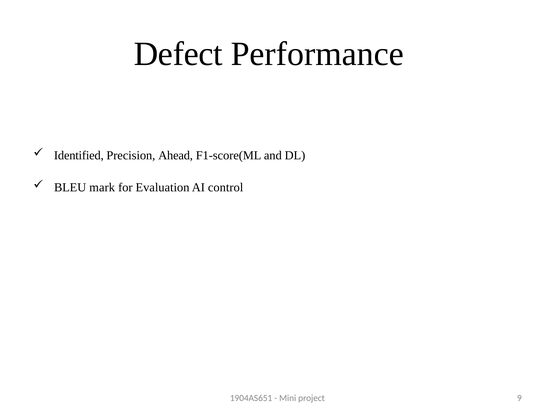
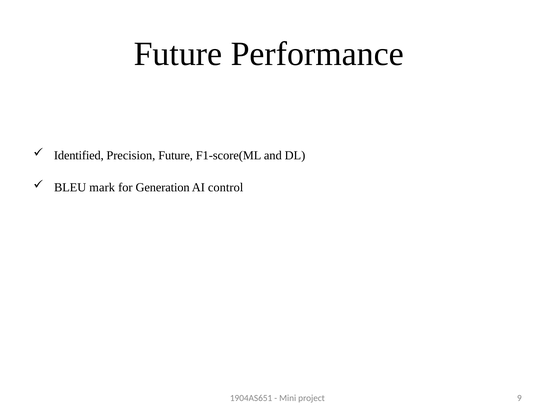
Defect: Defect -> Future (178, 54)
Precision Ahead: Ahead -> Future (176, 155)
Evaluation: Evaluation -> Generation (163, 187)
